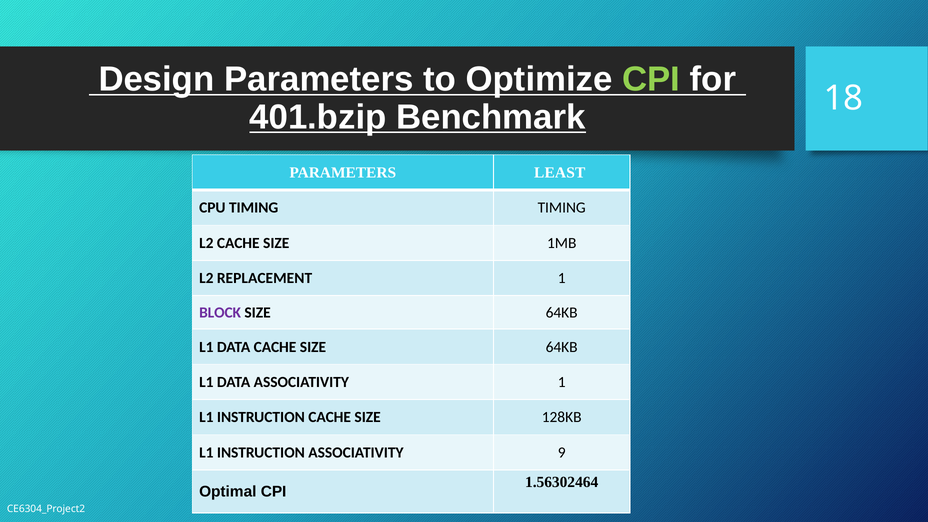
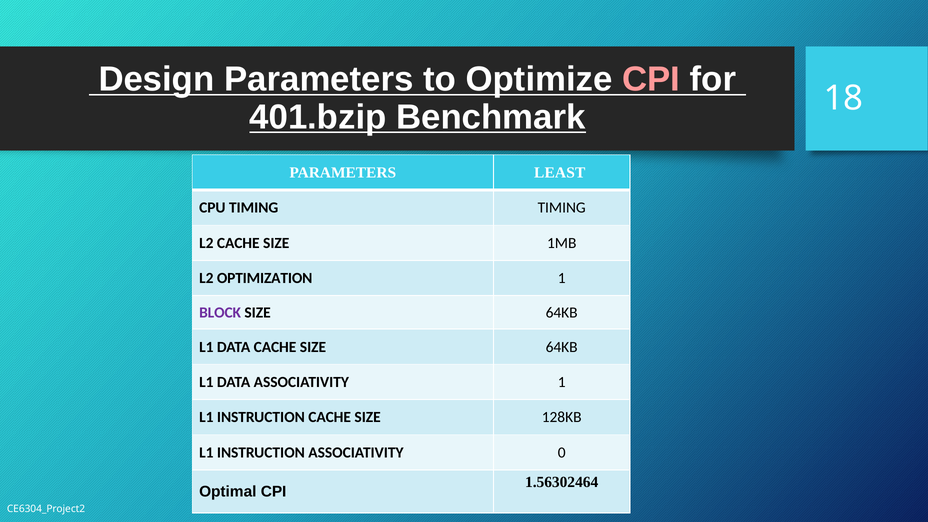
CPI colour: light green -> pink (651, 79)
REPLACEMENT: REPLACEMENT -> OPTIMIZATION (265, 278)
9: 9 -> 0 (562, 453)
